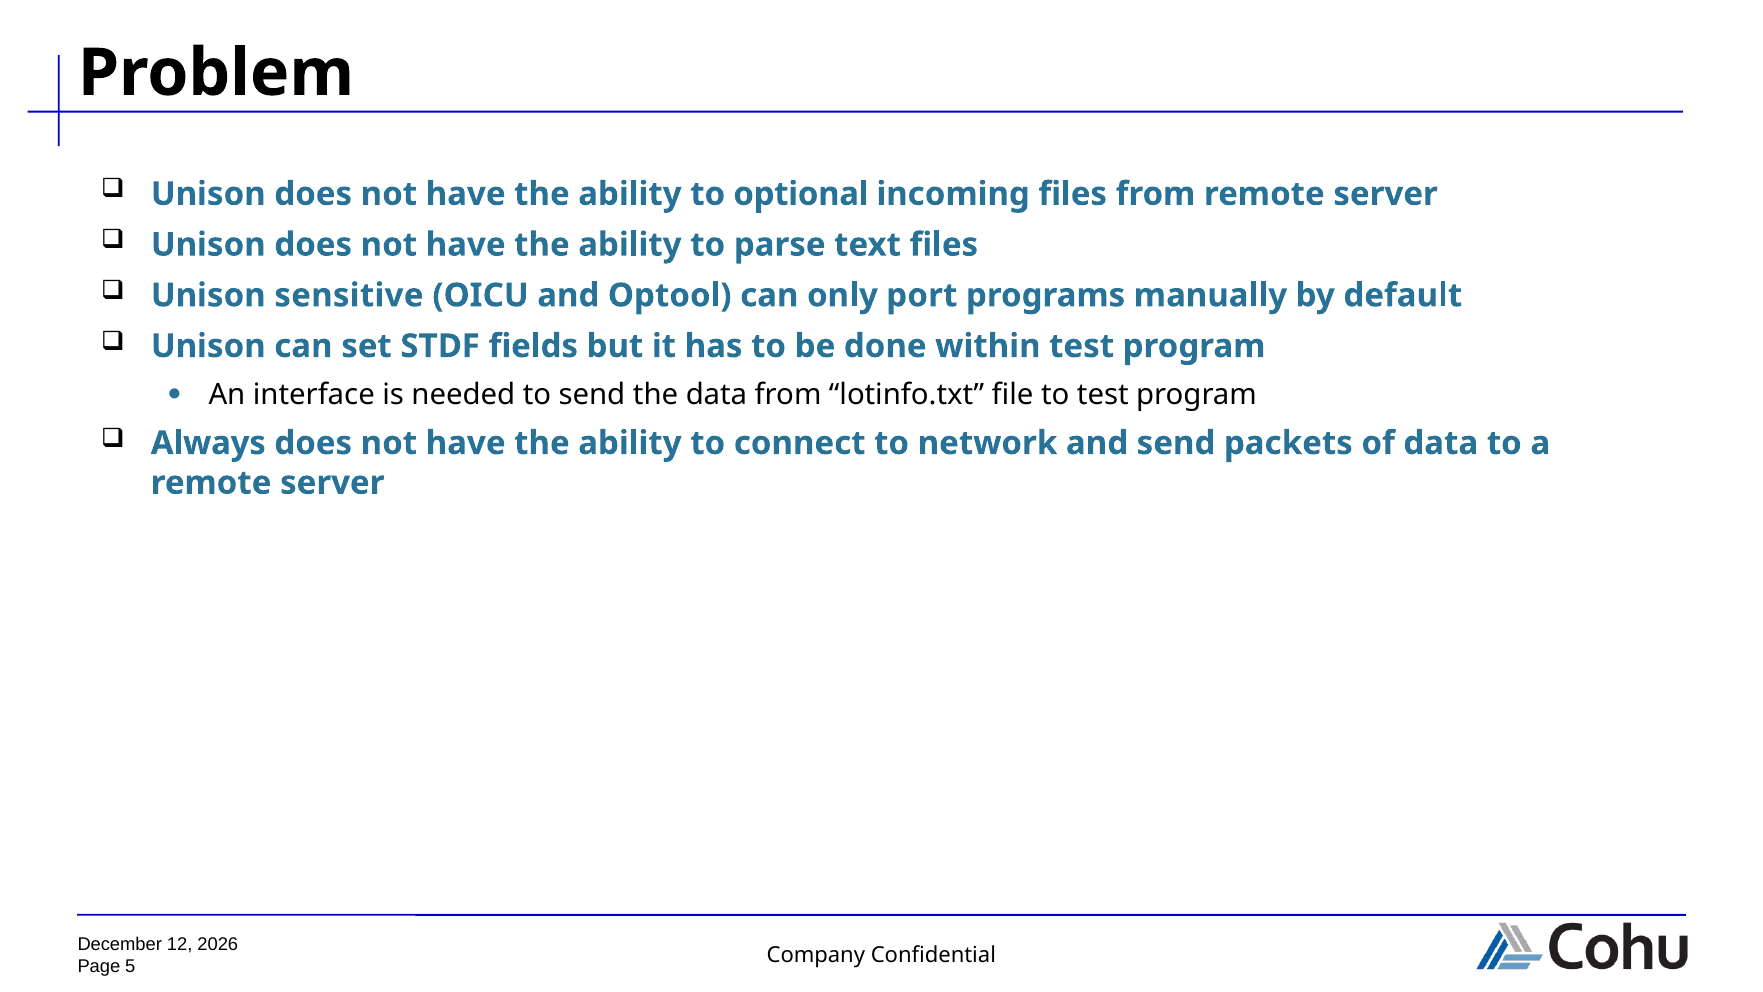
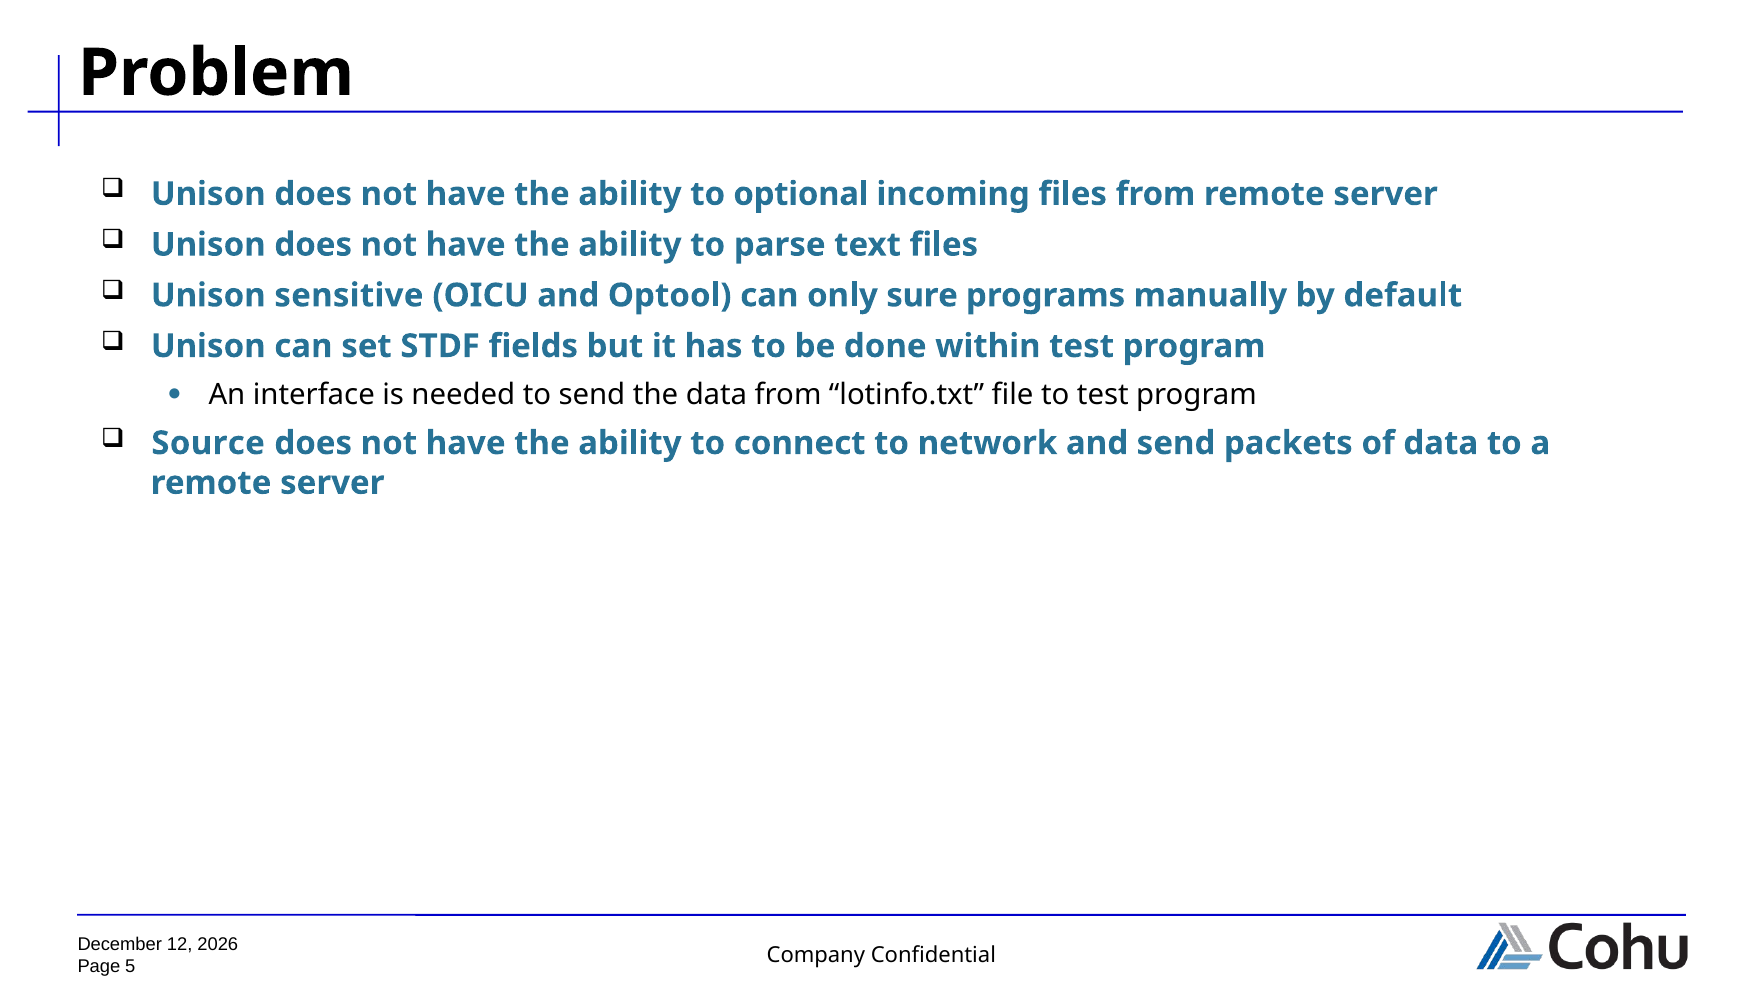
port: port -> sure (922, 295)
Always: Always -> Source (208, 443)
